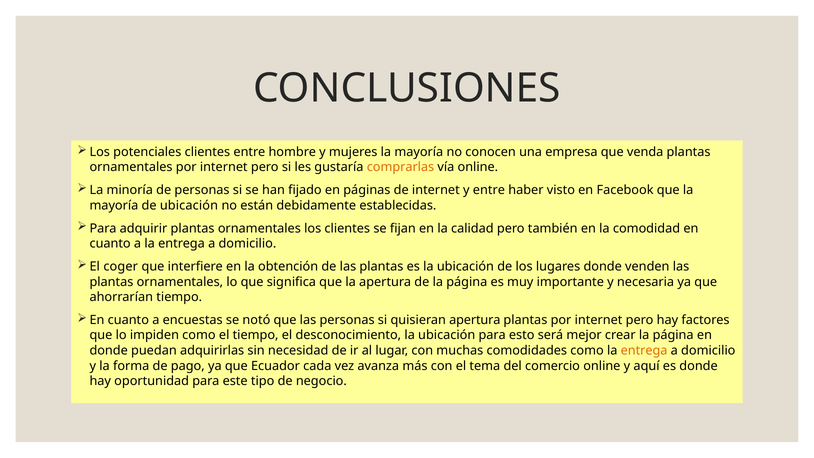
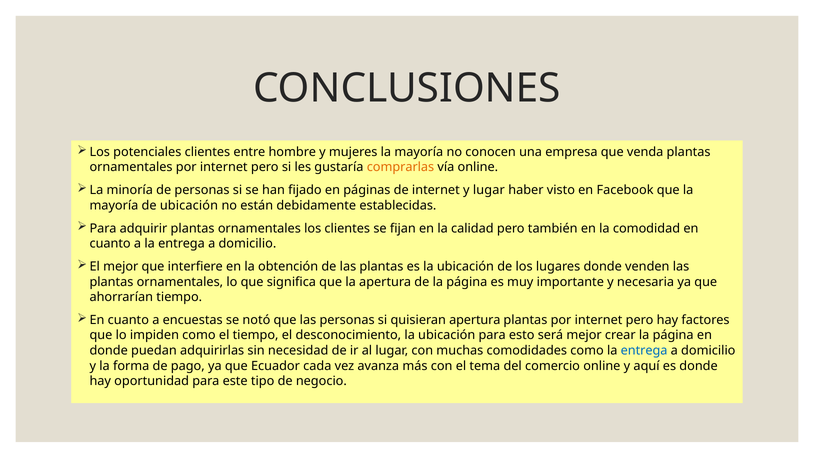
y entre: entre -> lugar (489, 190)
El coger: coger -> mejor (121, 266)
entrega colour: orange -> blue (644, 350)
